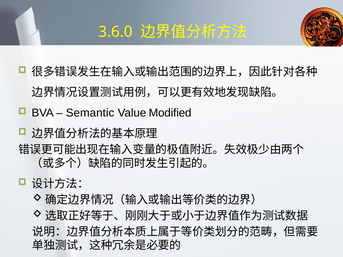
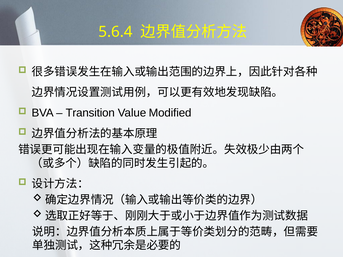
3.6.0: 3.6.0 -> 5.6.4 (116, 32)
Semantic: Semantic -> Transition (90, 113)
